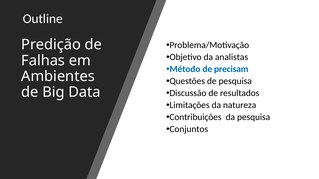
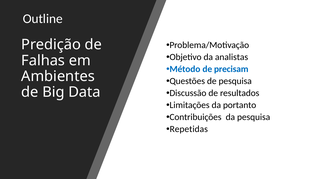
natureza: natureza -> portanto (240, 105)
Conjuntos: Conjuntos -> Repetidas (189, 129)
